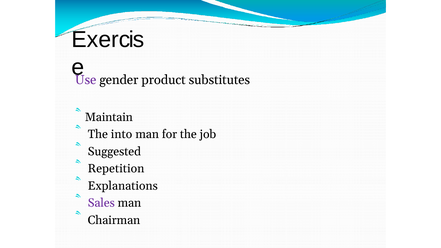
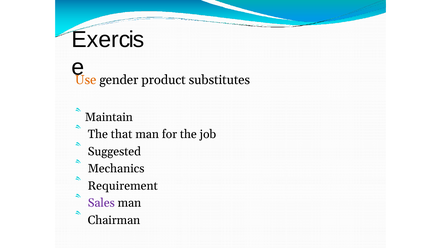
Use colour: purple -> orange (86, 80)
into: into -> that (122, 134)
Repetition: Repetition -> Mechanics (116, 169)
Explanations: Explanations -> Requirement (123, 186)
